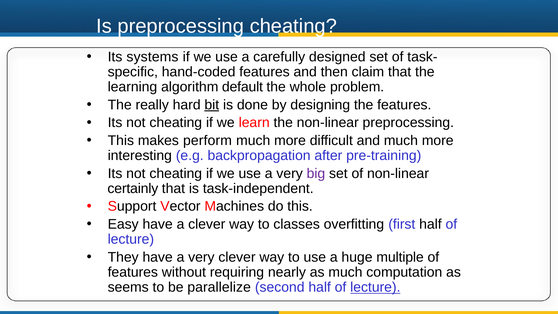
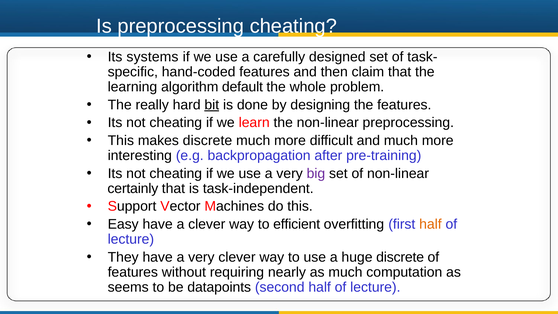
makes perform: perform -> discrete (207, 140)
classes: classes -> efficient (297, 224)
half colour: black -> orange (430, 224)
huge multiple: multiple -> discrete (400, 257)
parallelize: parallelize -> datapoints (219, 287)
lecture underline: present -> none (375, 287)
